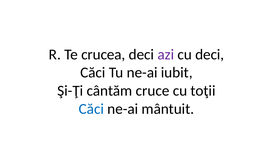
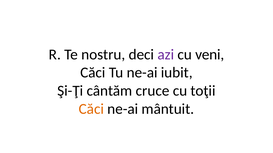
crucea: crucea -> nostru (103, 55)
cu deci: deci -> veni (210, 55)
Căci colour: blue -> orange (91, 109)
